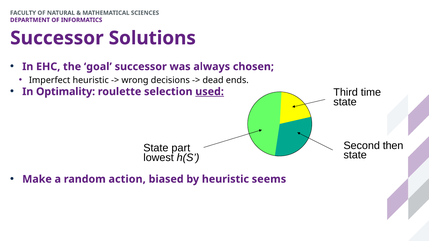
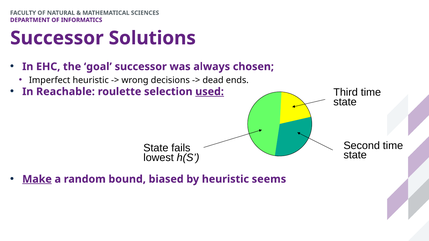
Optimality: Optimality -> Reachable (65, 92)
Second then: then -> time (393, 146)
part: part -> fails (181, 148)
Make underline: none -> present (37, 179)
action: action -> bound (127, 179)
